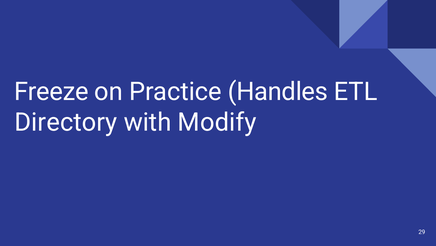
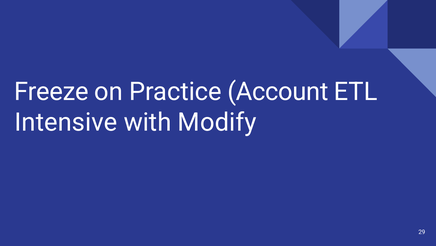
Handles: Handles -> Account (278, 92)
Directory: Directory -> Intensive (66, 122)
